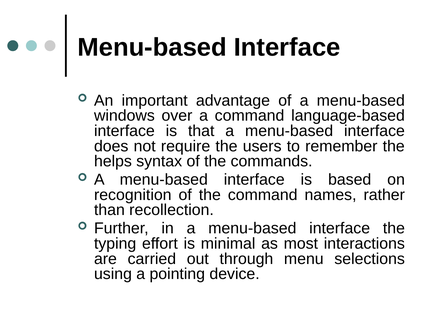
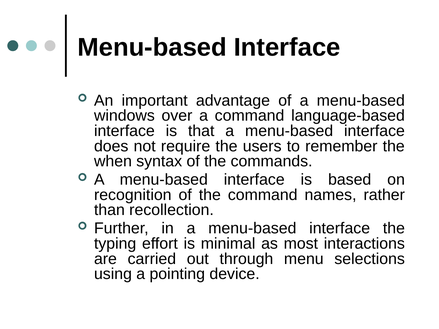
helps: helps -> when (113, 161)
